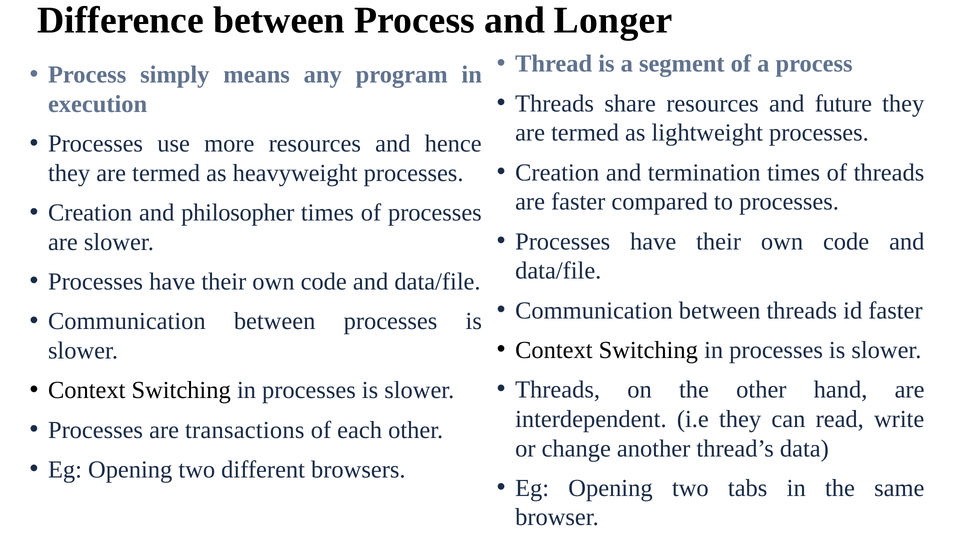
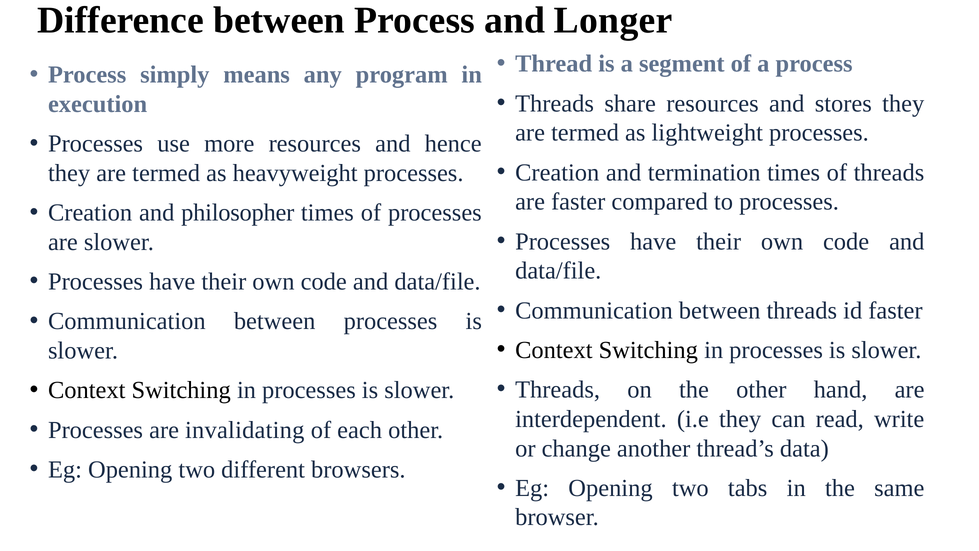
future: future -> stores (843, 103)
transactions: transactions -> invalidating (245, 430)
